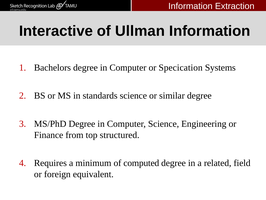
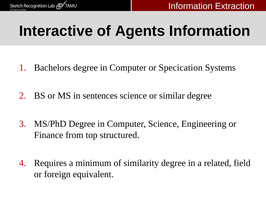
Ullman: Ullman -> Agents (140, 31)
standards: standards -> sentences (100, 95)
computed: computed -> similarity (141, 163)
